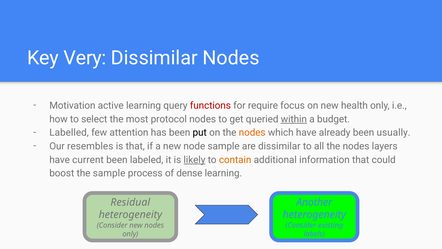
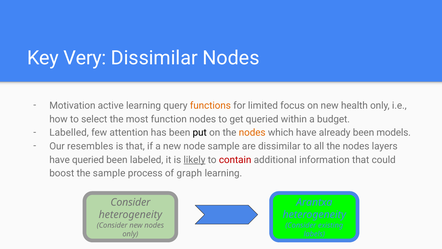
functions colour: red -> orange (210, 106)
require: require -> limited (263, 106)
protocol: protocol -> function (169, 119)
within underline: present -> none (294, 119)
usually: usually -> models (394, 133)
have current: current -> queried (88, 160)
contain colour: orange -> red (235, 160)
dense: dense -> graph (189, 173)
Residual: Residual -> Consider (130, 202)
Another: Another -> Arantxa (314, 202)
